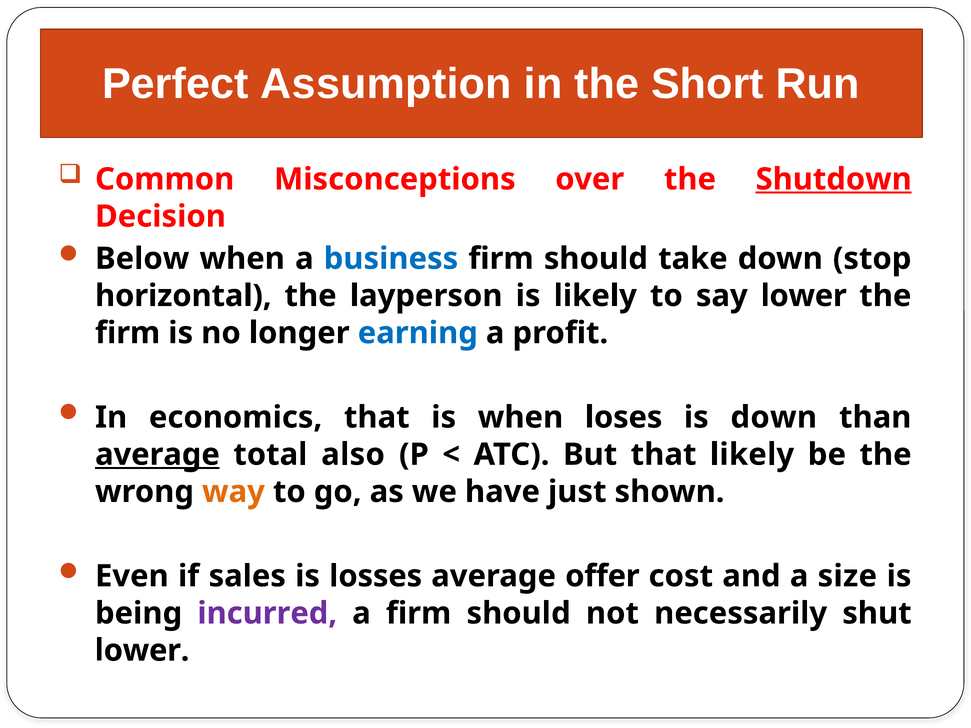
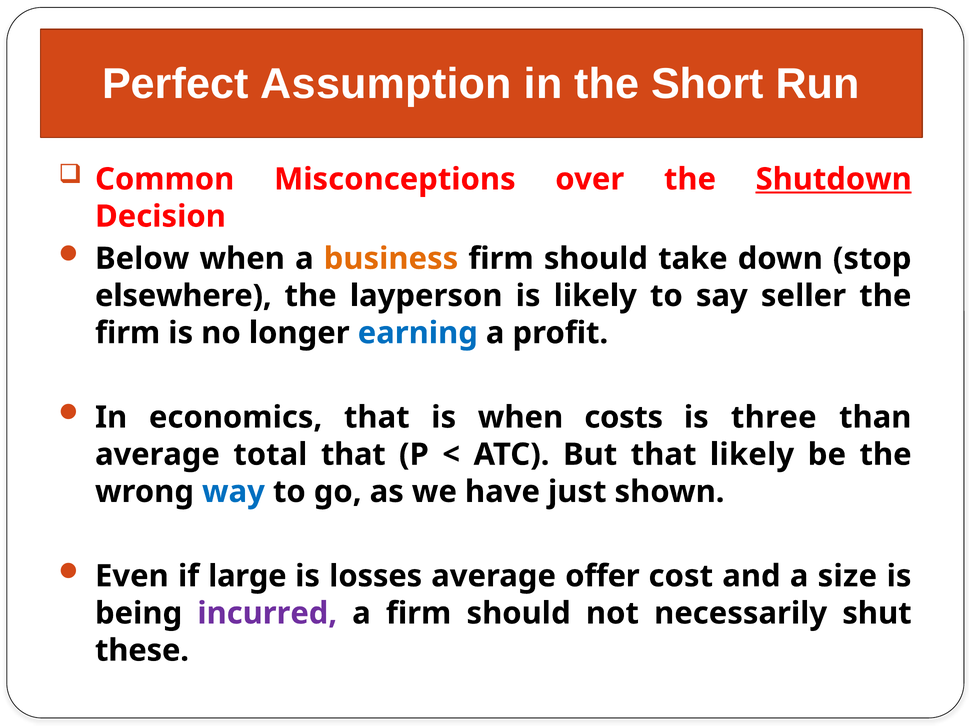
business colour: blue -> orange (391, 259)
horizontal: horizontal -> elsewhere (183, 296)
say lower: lower -> seller (803, 296)
loses: loses -> costs (624, 418)
is down: down -> three (774, 418)
average underline: present -> none (157, 455)
total also: also -> that (353, 455)
way colour: orange -> blue (233, 492)
sales: sales -> large (247, 576)
lower: lower -> these (142, 651)
